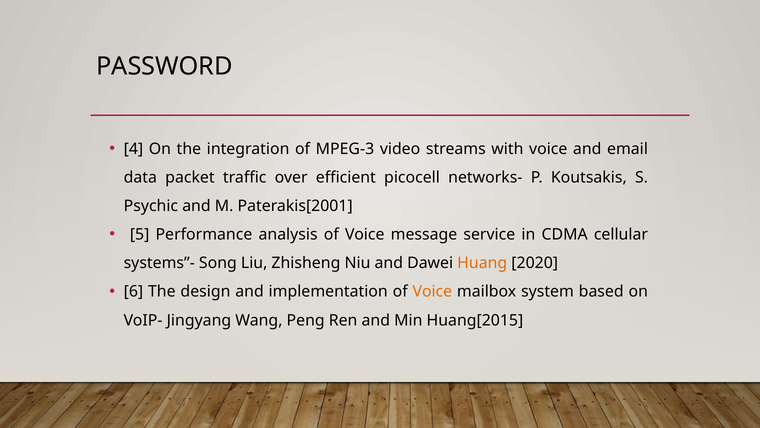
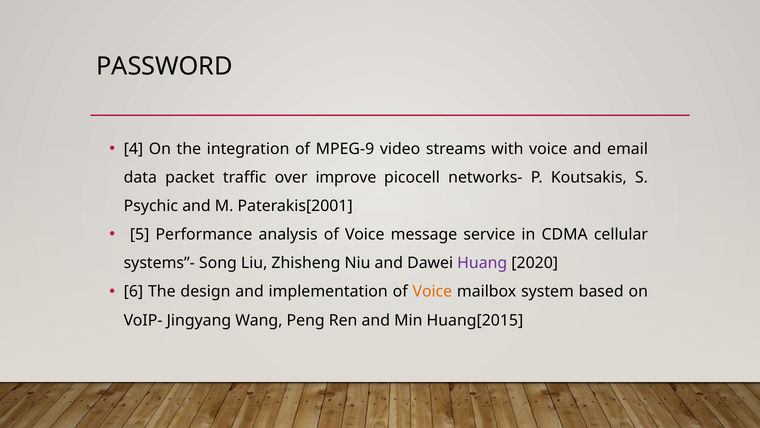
MPEG-3: MPEG-3 -> MPEG-9 (345, 149)
efficient: efficient -> improve (346, 177)
Huang colour: orange -> purple (482, 263)
